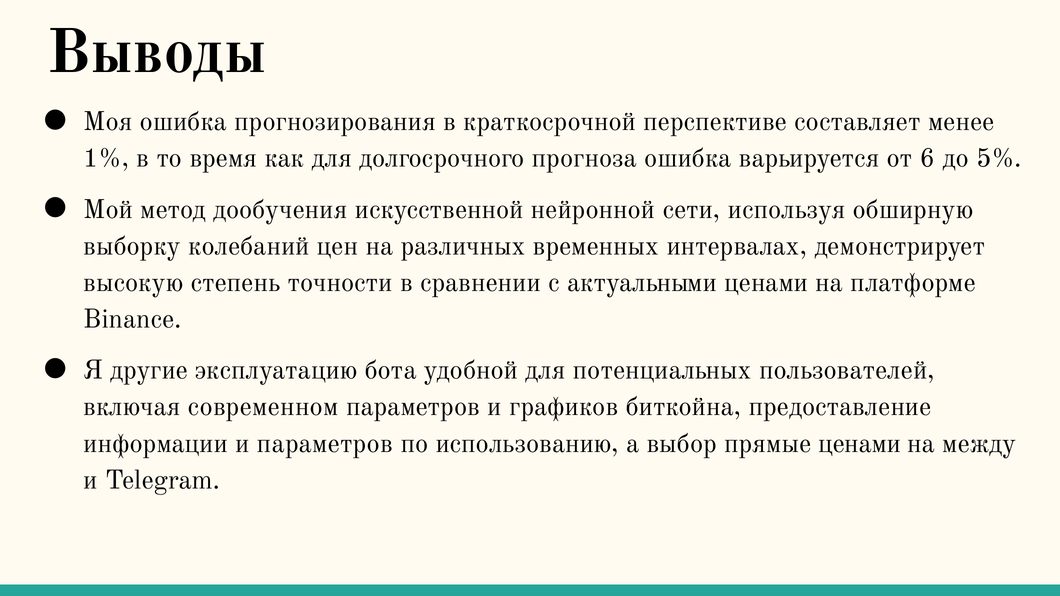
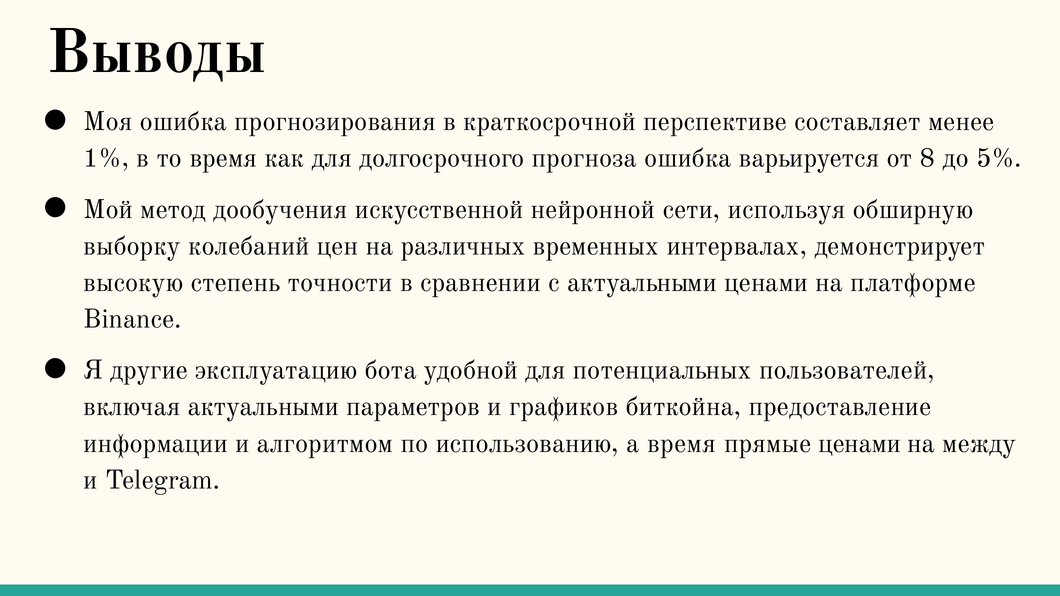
6: 6 -> 8 (928, 158)
включая современном: современном -> актуальными (263, 407)
и параметров: параметров -> алгоритмом (325, 443)
а выбор: выбор -> время (682, 443)
